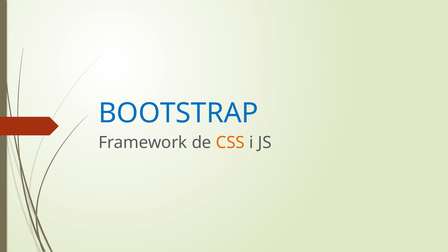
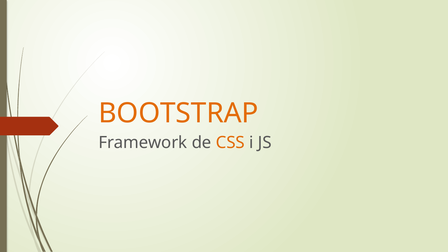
BOOTSTRAP colour: blue -> orange (178, 113)
